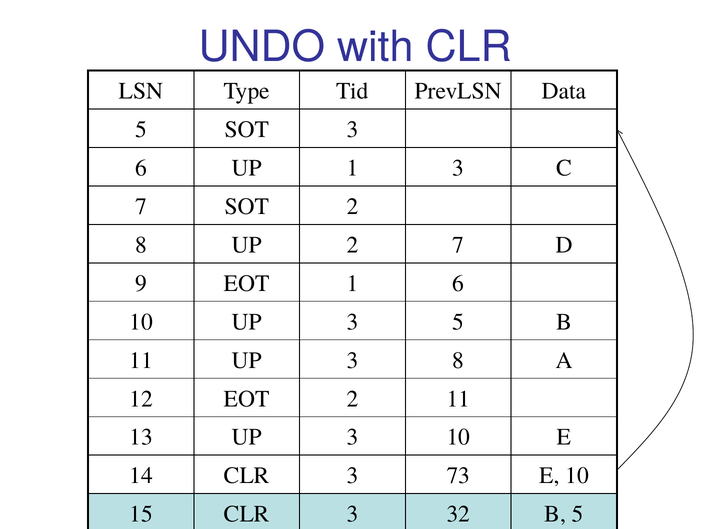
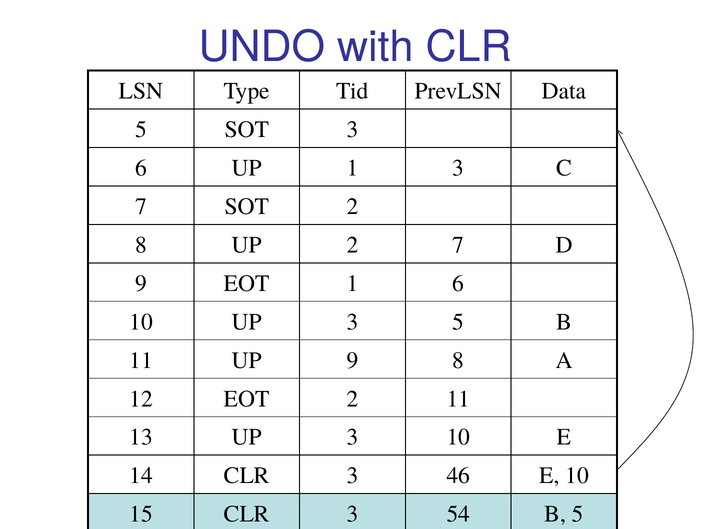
11 UP 3: 3 -> 9 (353, 360)
73: 73 -> 46 (458, 475)
32: 32 -> 54 (458, 514)
